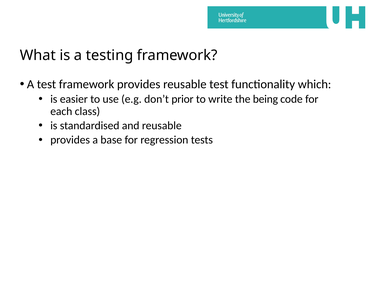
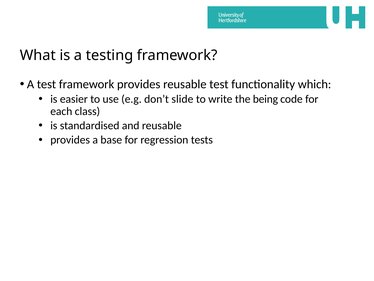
prior: prior -> slide (182, 99)
